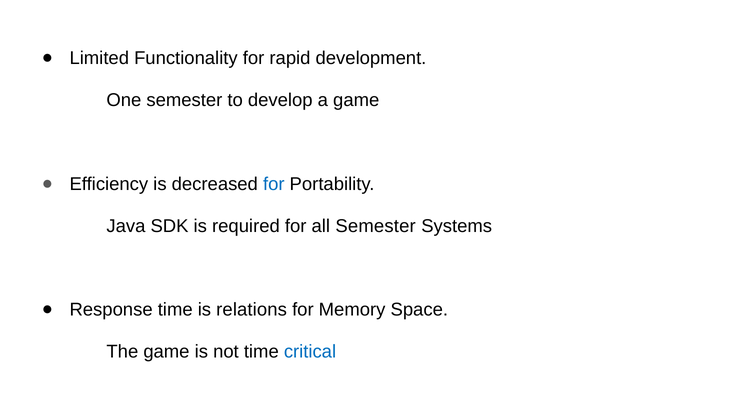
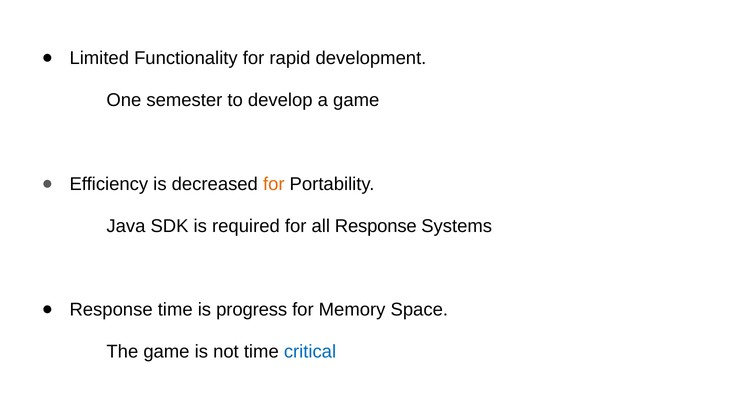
for colour: blue -> orange (274, 184)
all Semester: Semester -> Response (376, 226)
relations: relations -> progress (252, 310)
